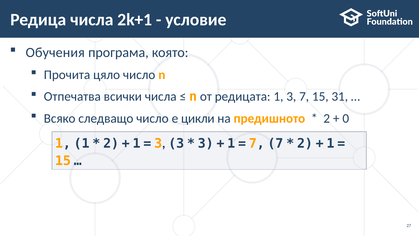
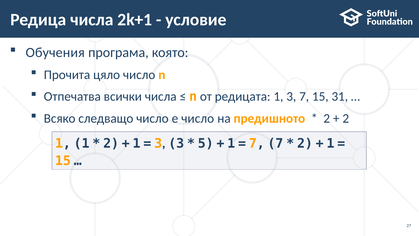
e цикли: цикли -> число (198, 118)
0: 0 -> 2 (346, 118)
3: 3 -> 5 (206, 143)
